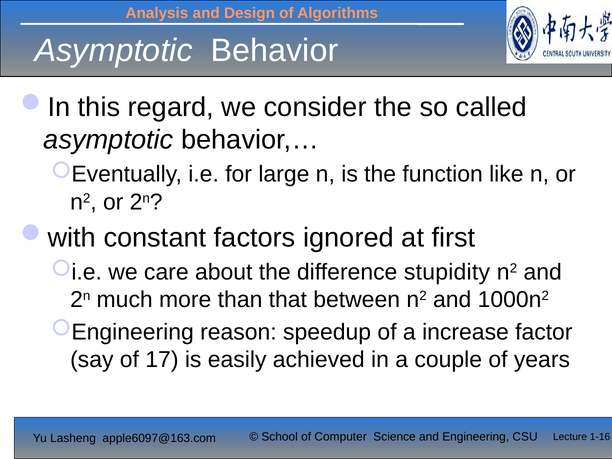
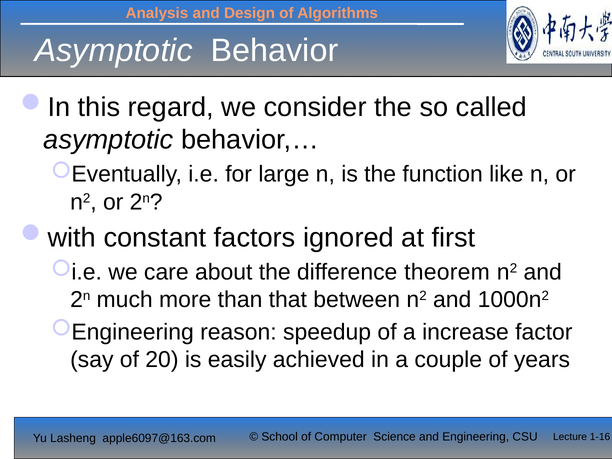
stupidity: stupidity -> theorem (447, 272)
17: 17 -> 20 (162, 360)
